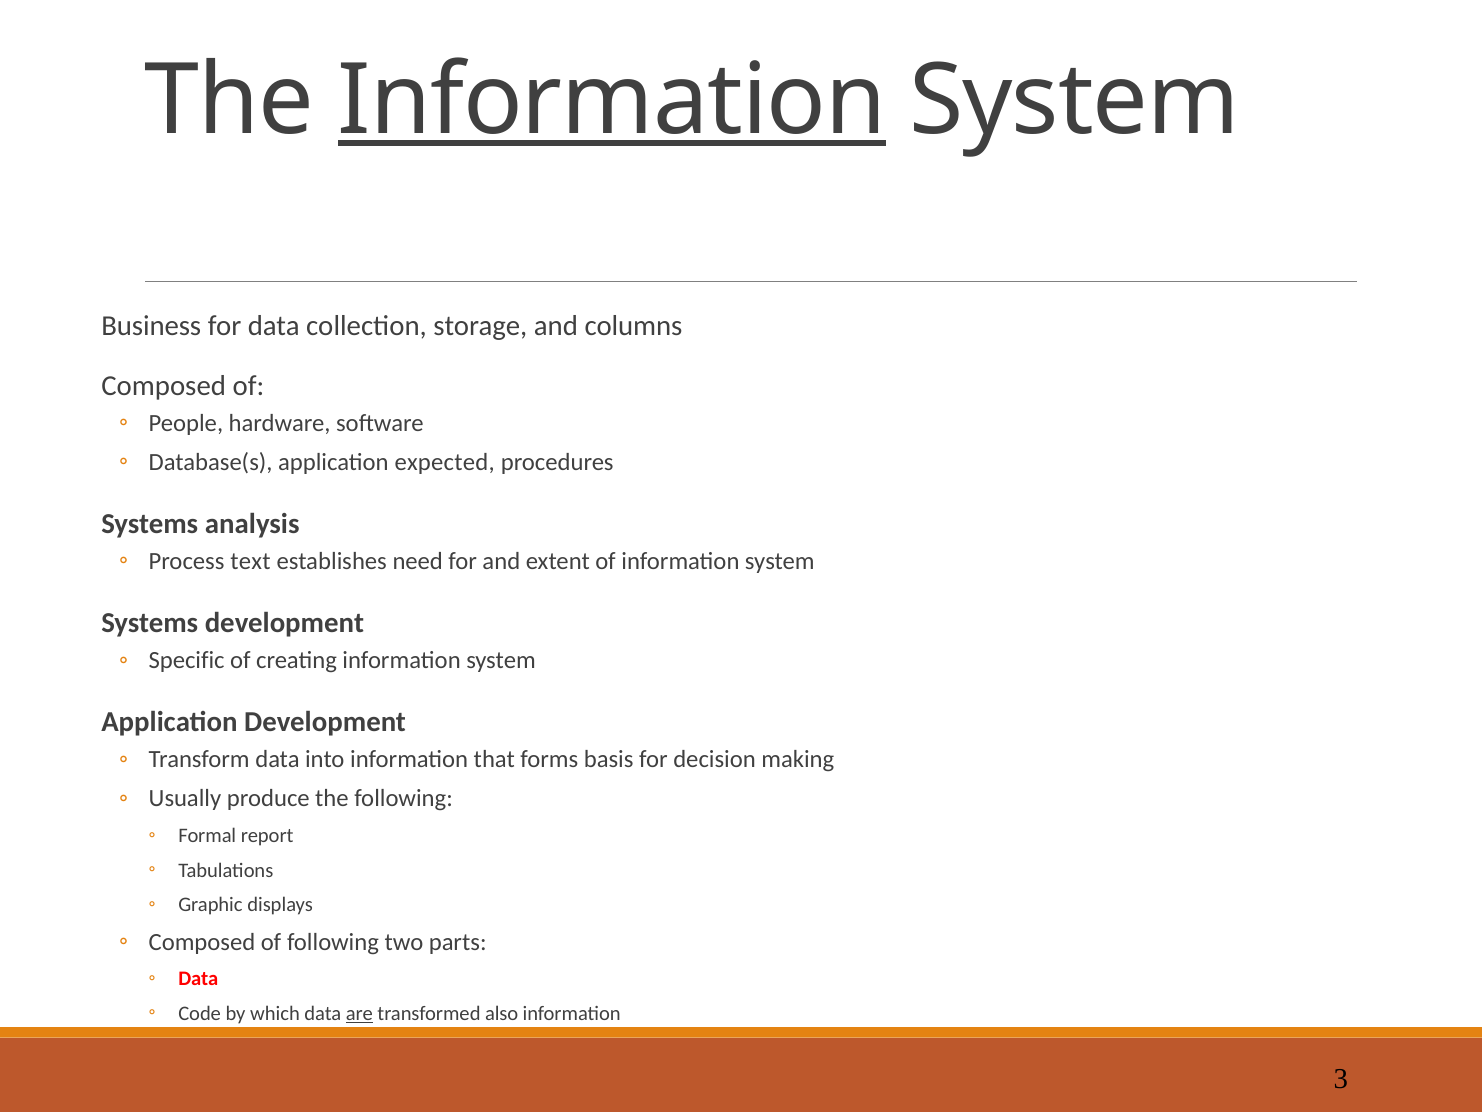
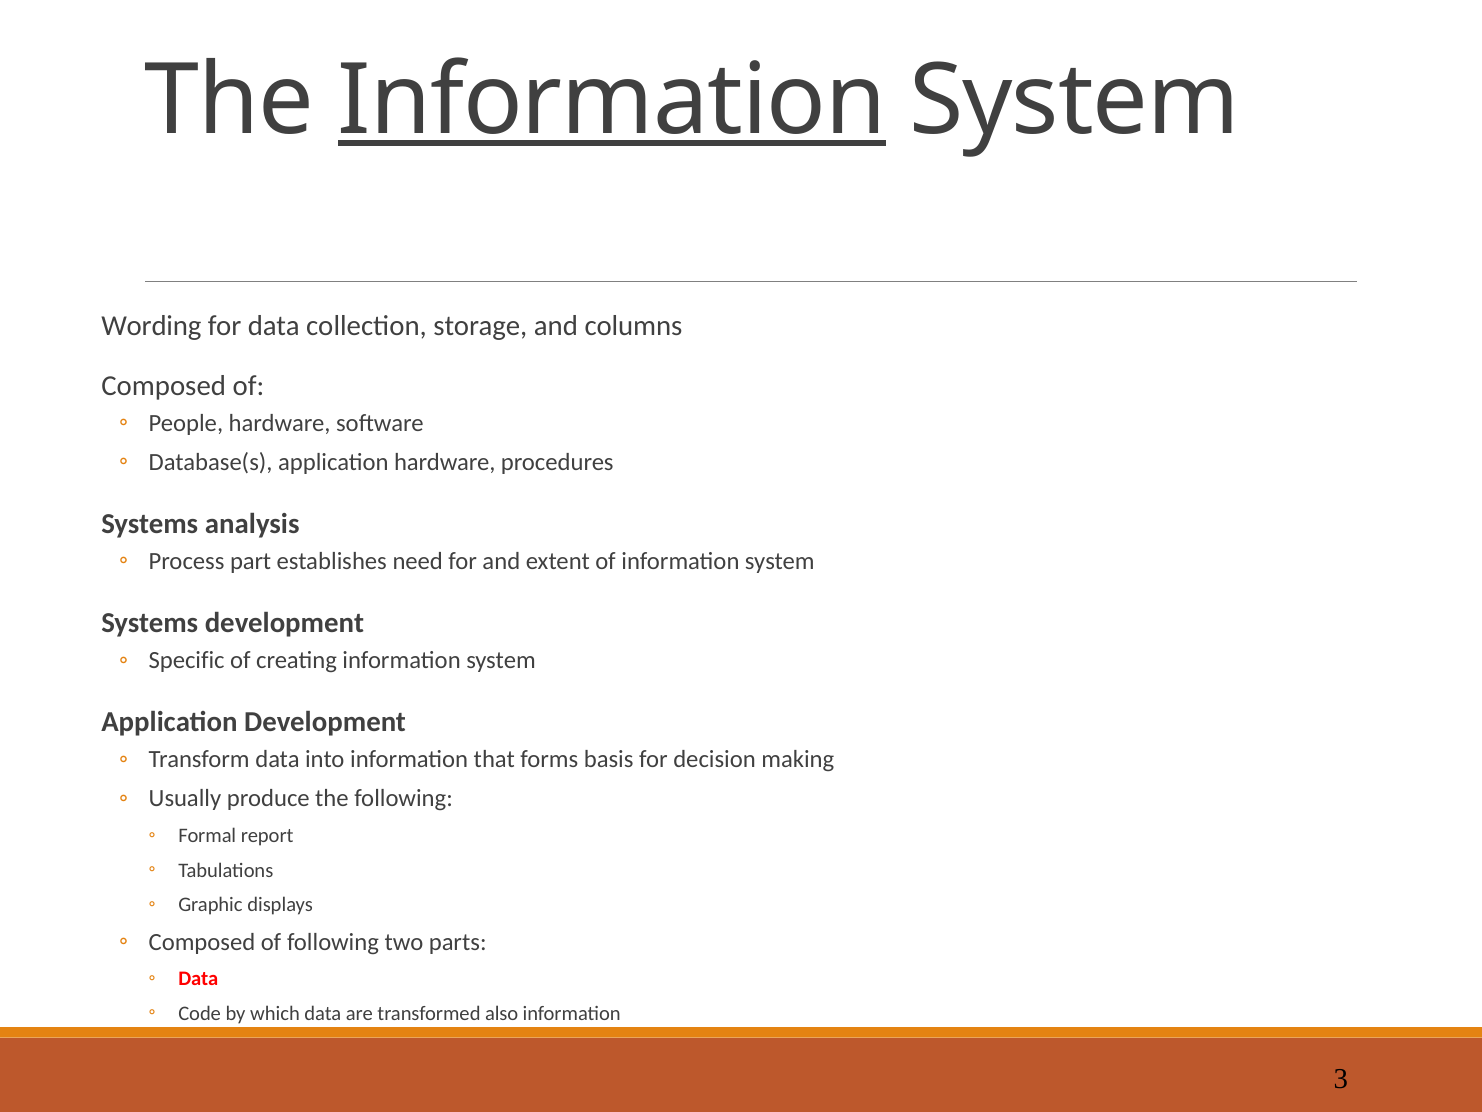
Business: Business -> Wording (151, 326)
application expected: expected -> hardware (445, 462)
text: text -> part (251, 561)
are underline: present -> none (359, 1013)
